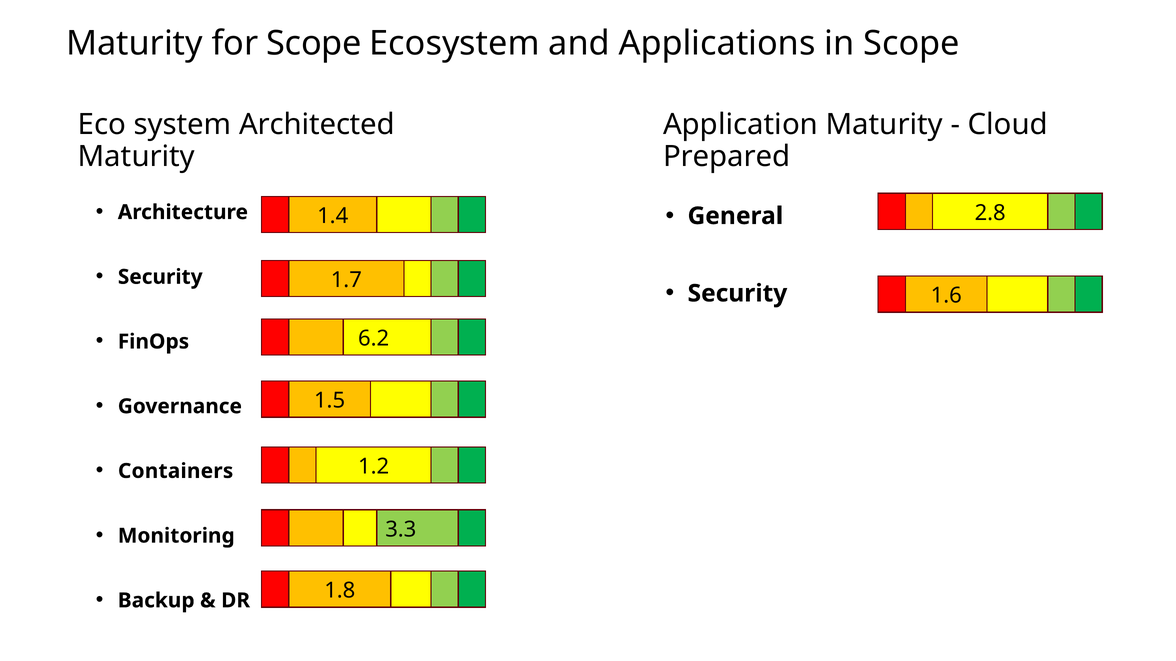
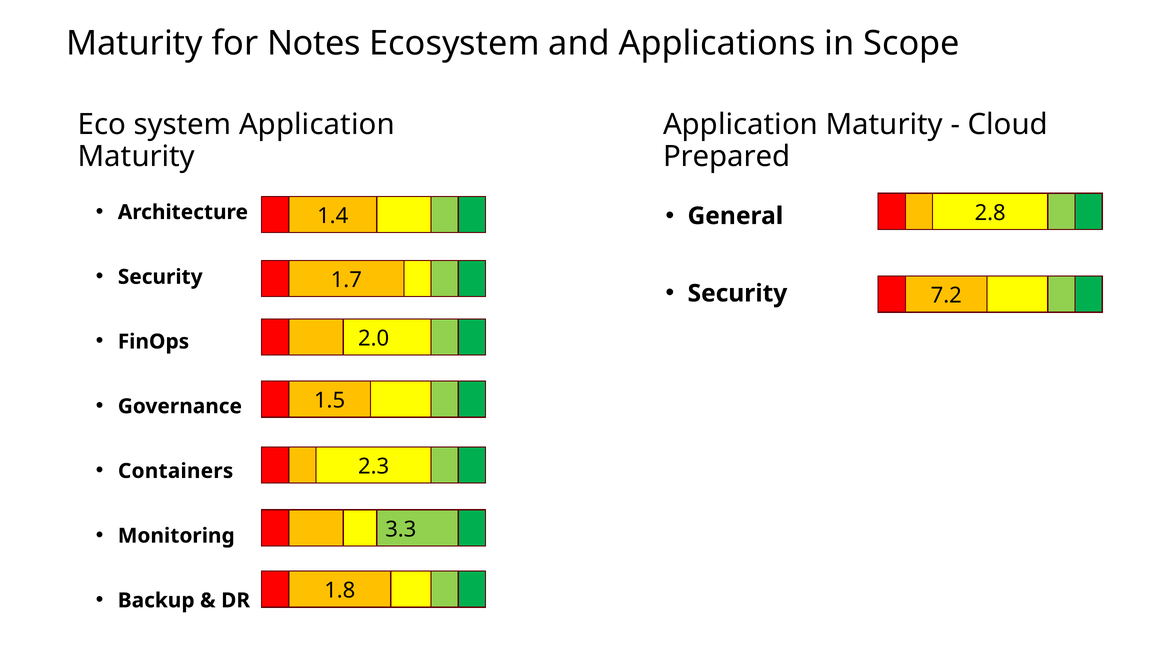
for Scope: Scope -> Notes (314, 43)
system Architected: Architected -> Application (317, 125)
1.6: 1.6 -> 7.2 (946, 296)
6.2: 6.2 -> 2.0 (374, 339)
1.2: 1.2 -> 2.3 (374, 467)
